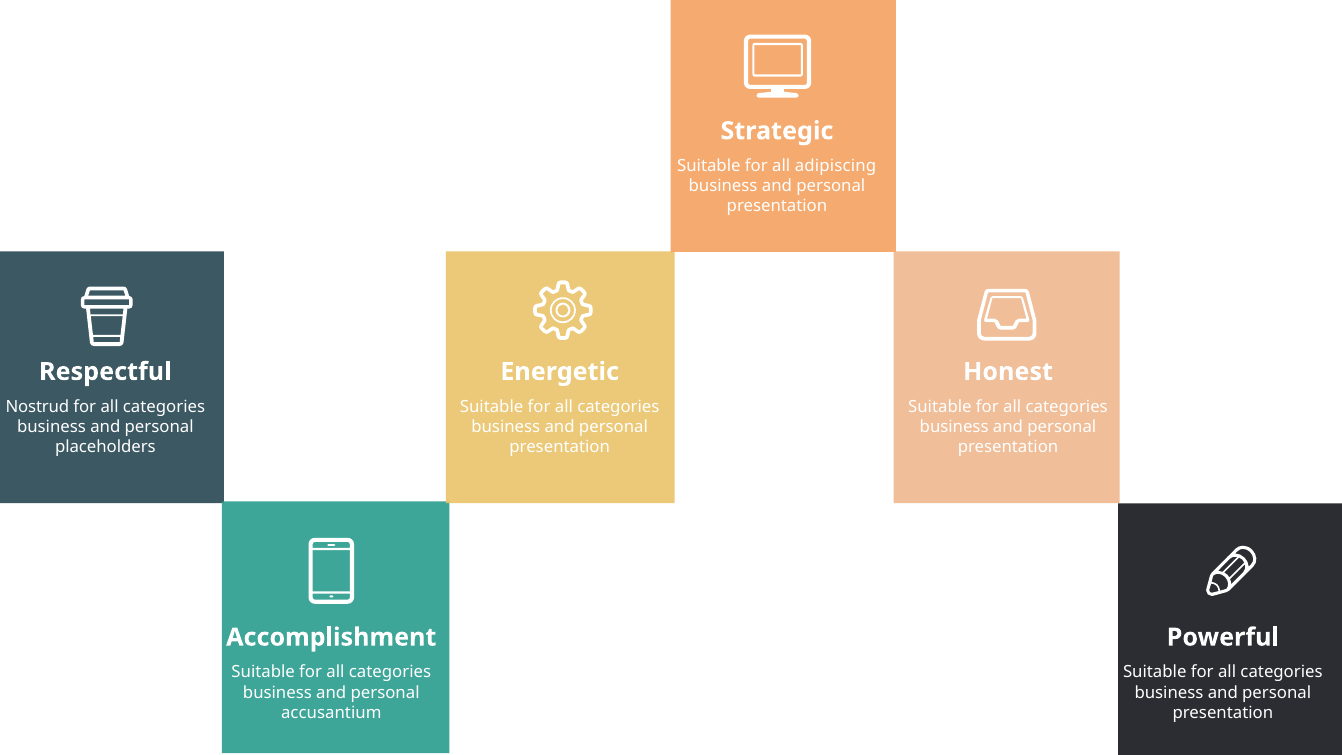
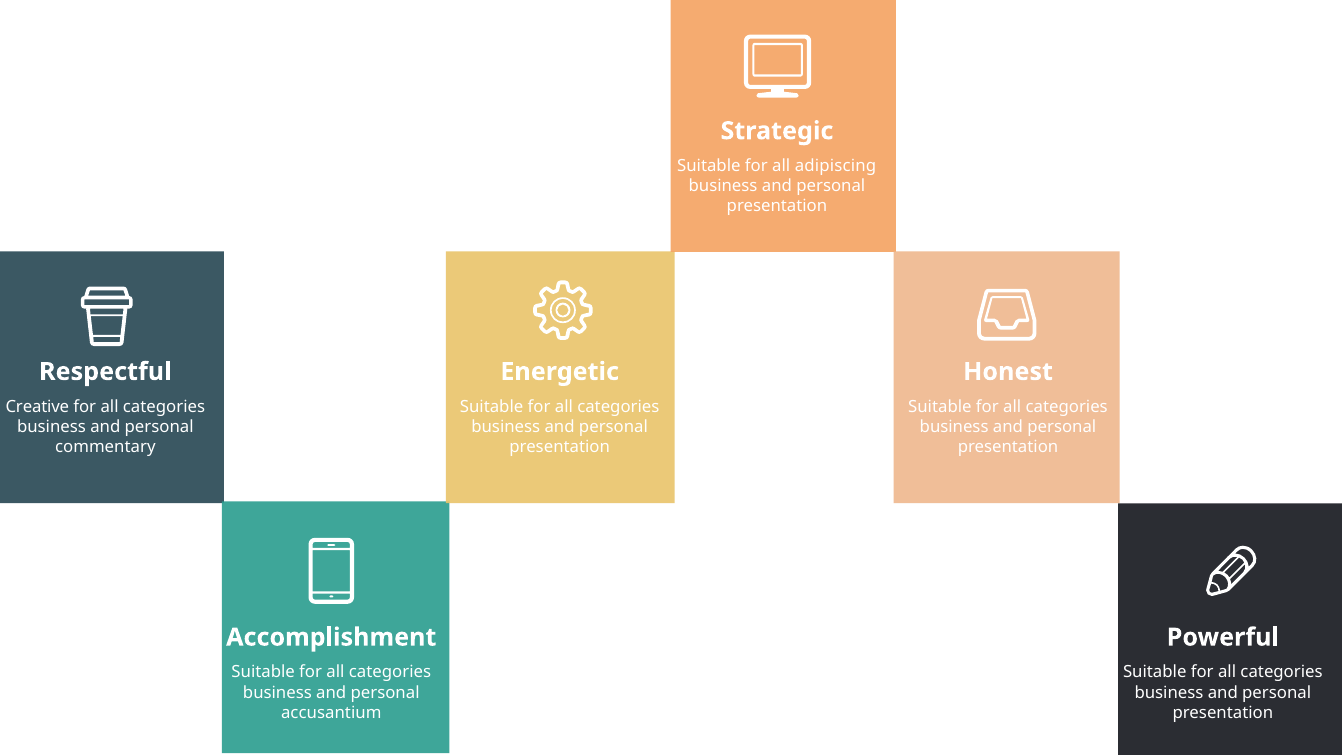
Nostrud: Nostrud -> Creative (37, 407)
placeholders: placeholders -> commentary (105, 447)
